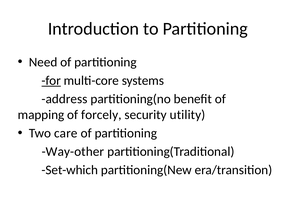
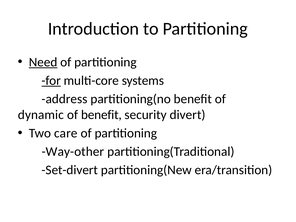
Need underline: none -> present (43, 62)
mapping: mapping -> dynamic (41, 115)
of forcely: forcely -> benefit (101, 115)
utility: utility -> divert (188, 115)
Set-which: Set-which -> Set-divert (70, 170)
